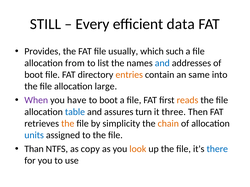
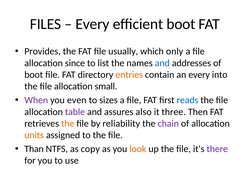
STILL: STILL -> FILES (46, 24)
efficient data: data -> boot (181, 24)
such: such -> only (175, 52)
from: from -> since (75, 63)
an same: same -> every (199, 75)
large: large -> small (106, 87)
have: have -> even (77, 100)
to boot: boot -> sizes (108, 100)
reads colour: orange -> blue (187, 100)
table colour: blue -> purple (75, 112)
turn: turn -> also (144, 112)
simplicity: simplicity -> reliability (121, 124)
chain colour: orange -> purple (168, 124)
units colour: blue -> orange (34, 135)
there colour: blue -> purple (217, 149)
